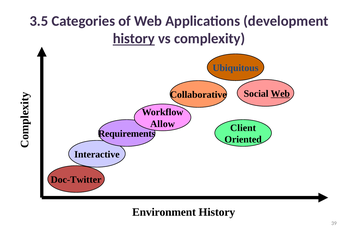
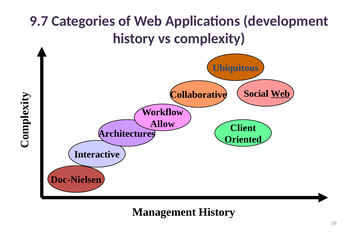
3.5: 3.5 -> 9.7 (39, 21)
history underline: present -> none (134, 39)
Requirements: Requirements -> Architectures (127, 133)
Doc-Twitter: Doc-Twitter -> Doc-Nielsen (76, 179)
Environment: Environment -> Management (164, 212)
